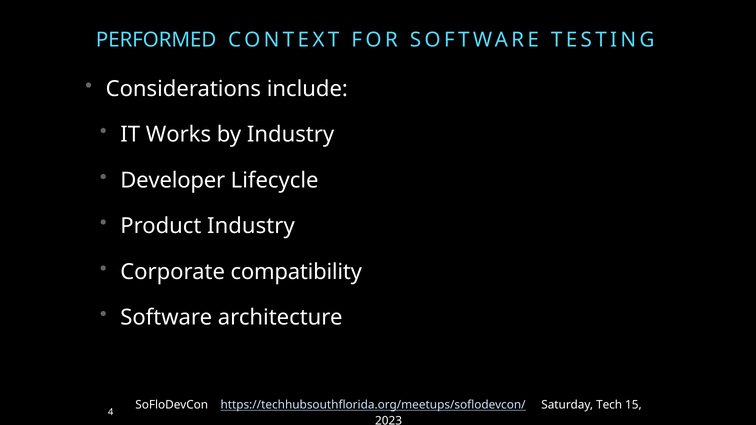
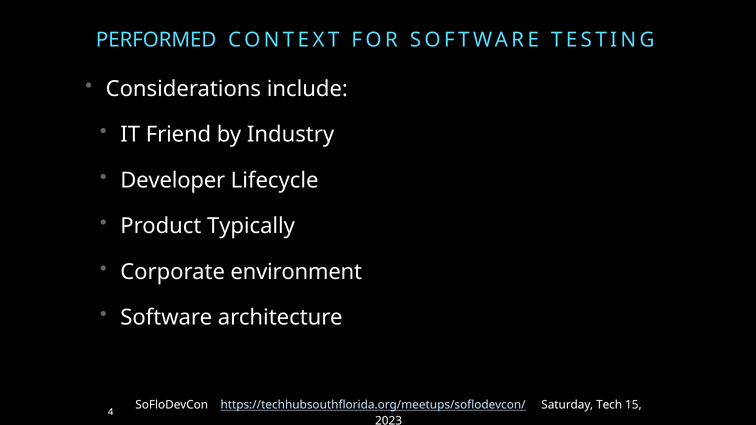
Works: Works -> Friend (178, 135)
Product Industry: Industry -> Typically (251, 226)
compatibility: compatibility -> environment (296, 272)
